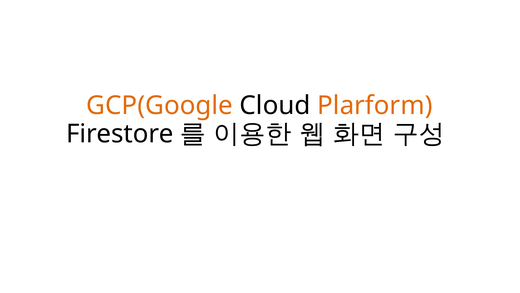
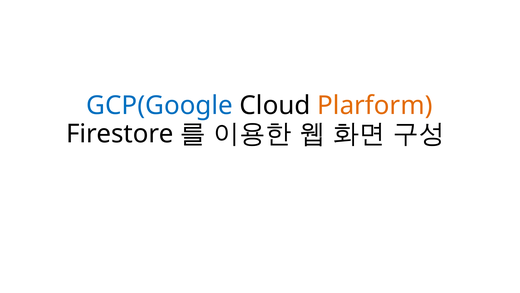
GCP(Google colour: orange -> blue (160, 105)
